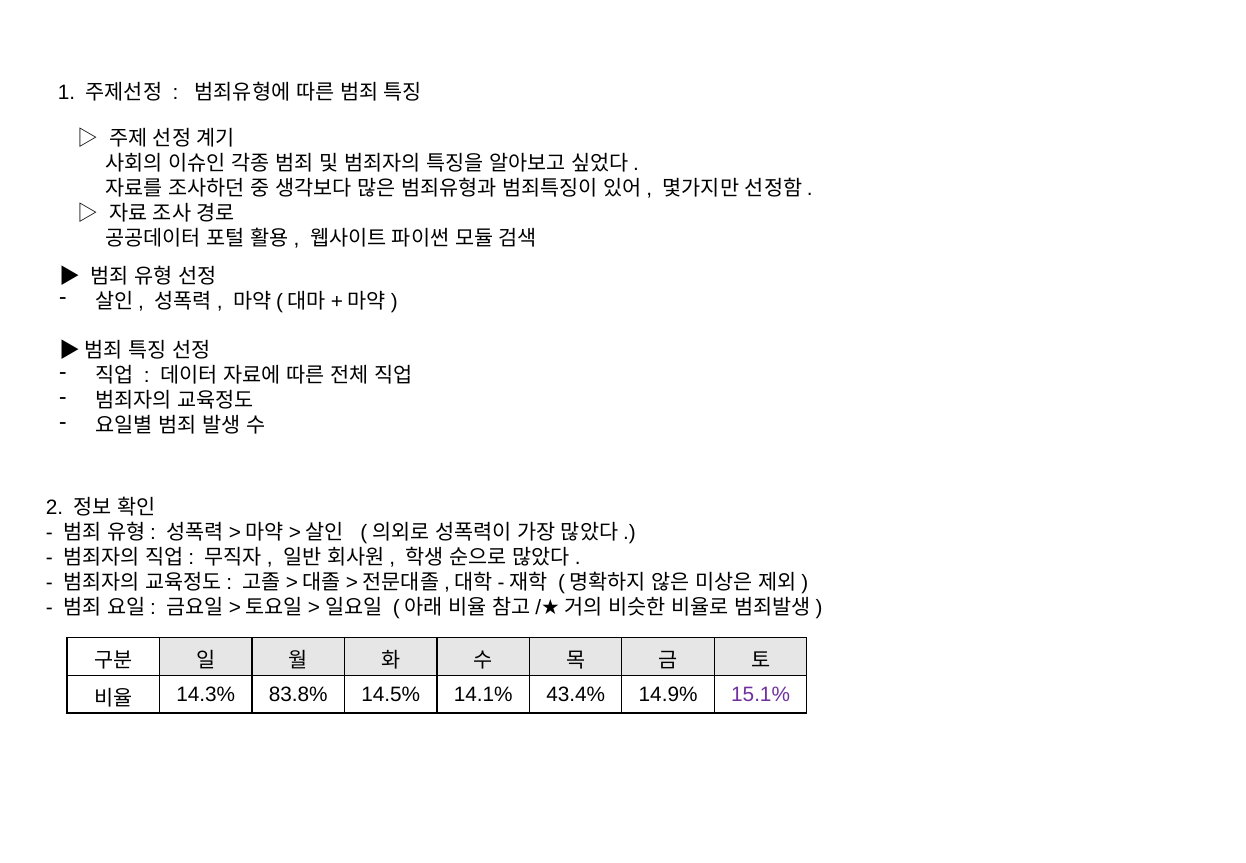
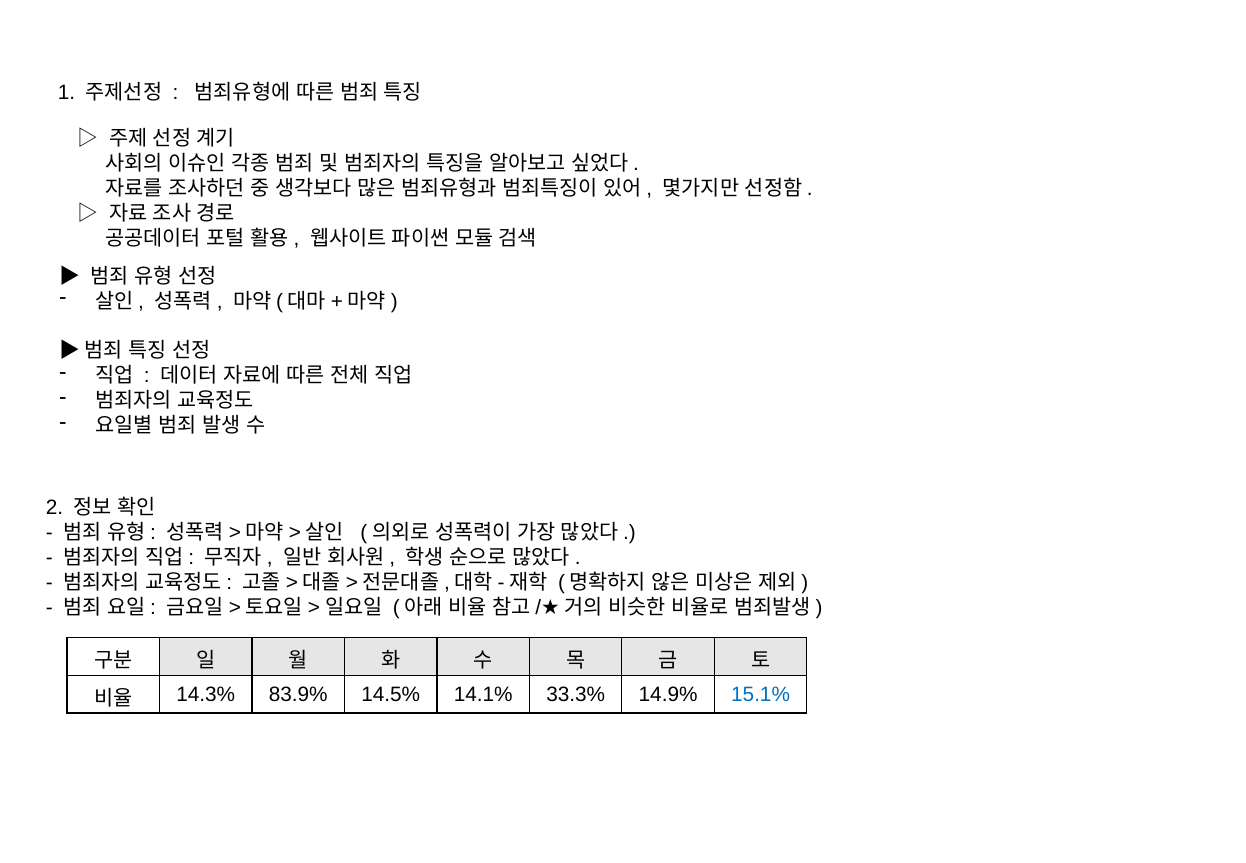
83.8%: 83.8% -> 83.9% (298, 694)
43.4%: 43.4% -> 33.3% (576, 694)
15.1% colour: purple -> blue (761, 694)
